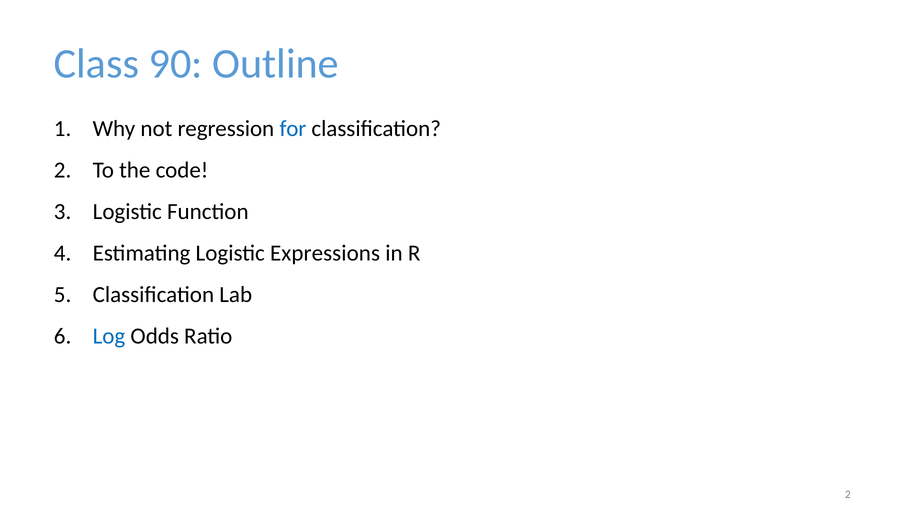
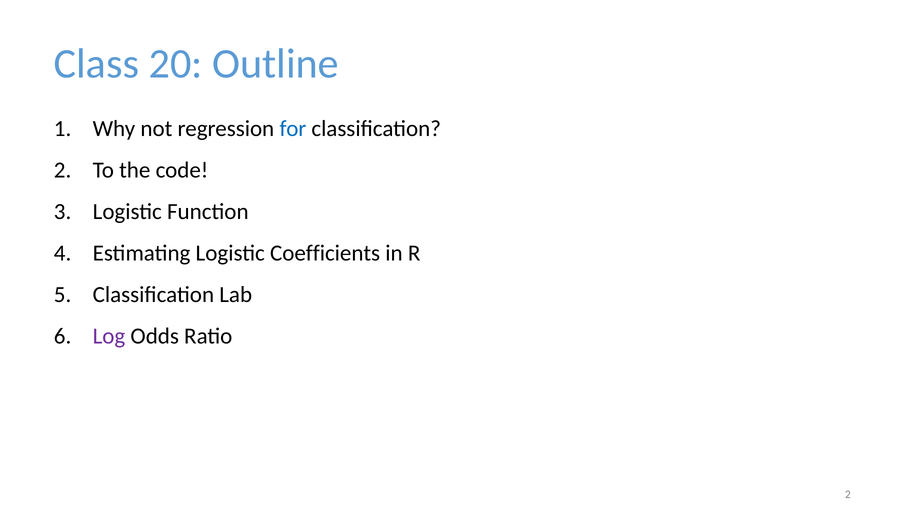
90: 90 -> 20 (176, 64)
Expressions: Expressions -> Coefficients (325, 253)
Log colour: blue -> purple (109, 336)
